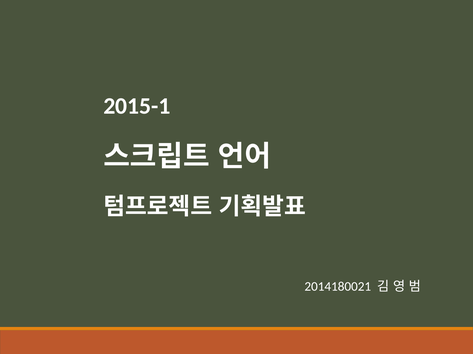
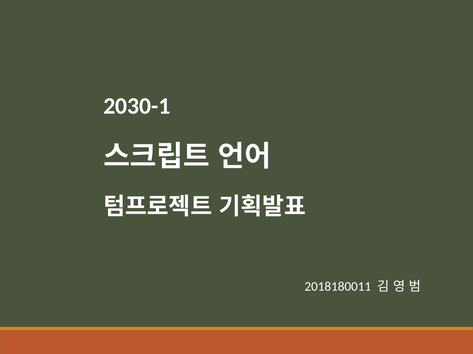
2015-1: 2015-1 -> 2030-1 (137, 106)
2014180021: 2014180021 -> 2018180011 (338, 287)
